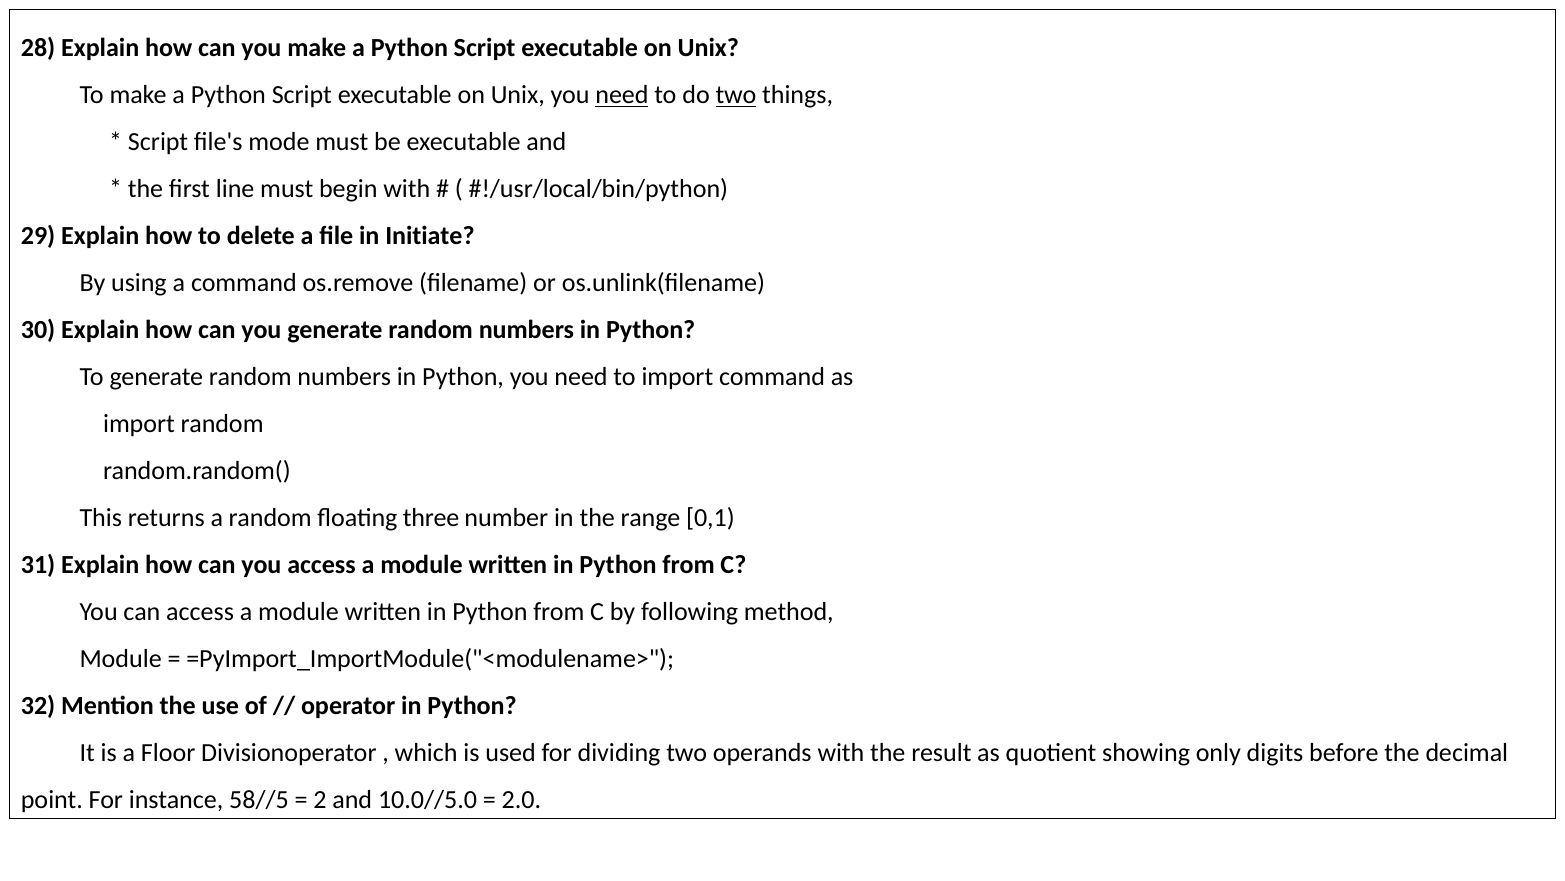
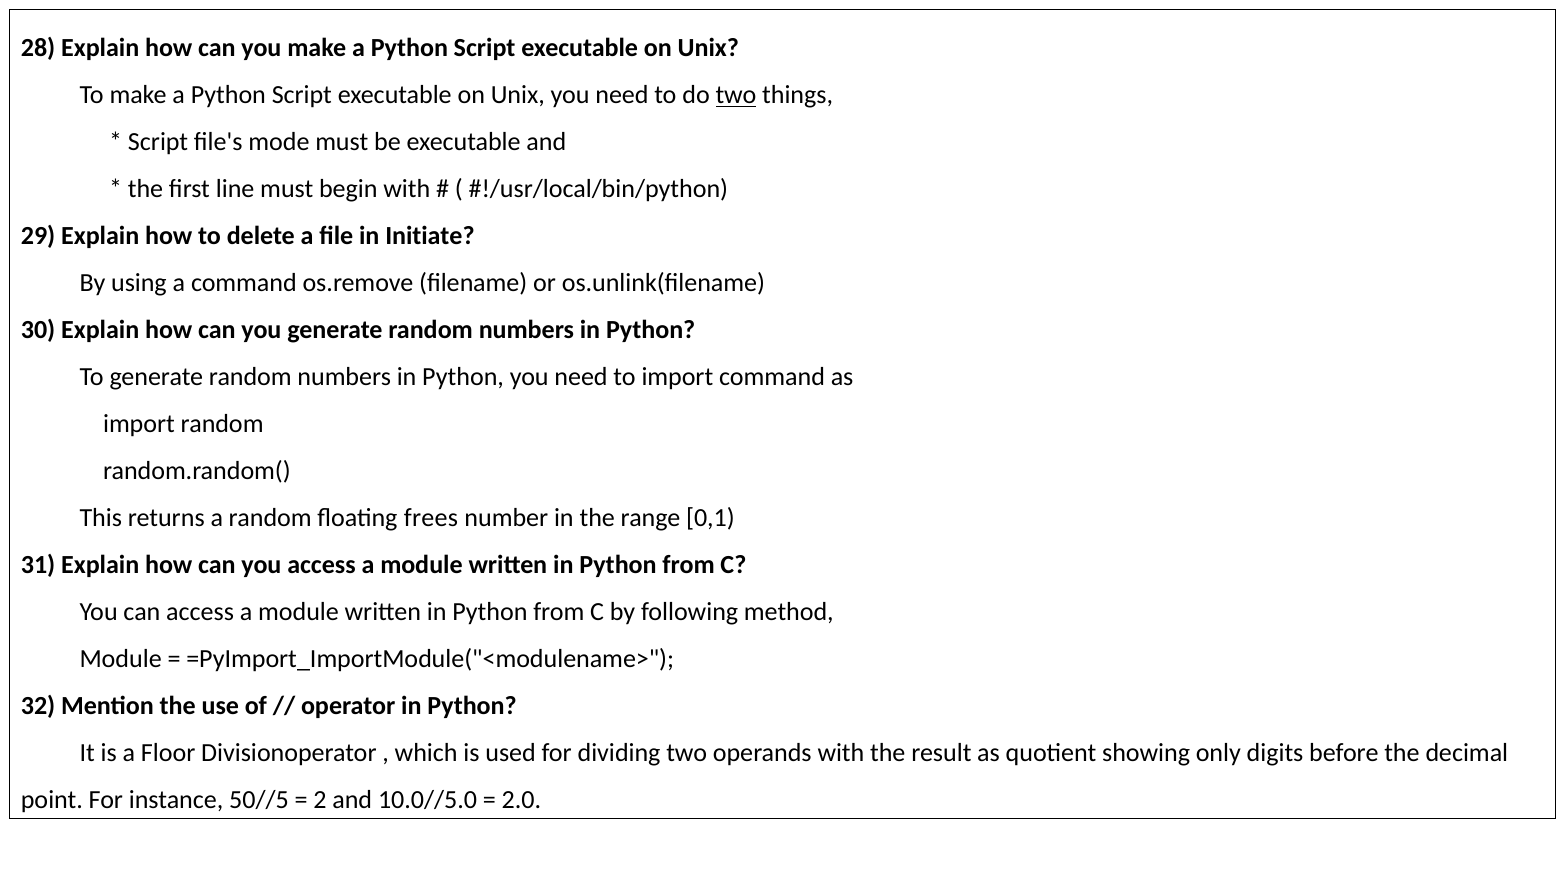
need underline: present -> none (622, 95)
three: three -> frees (431, 517)
58//5: 58//5 -> 50//5 (259, 799)
